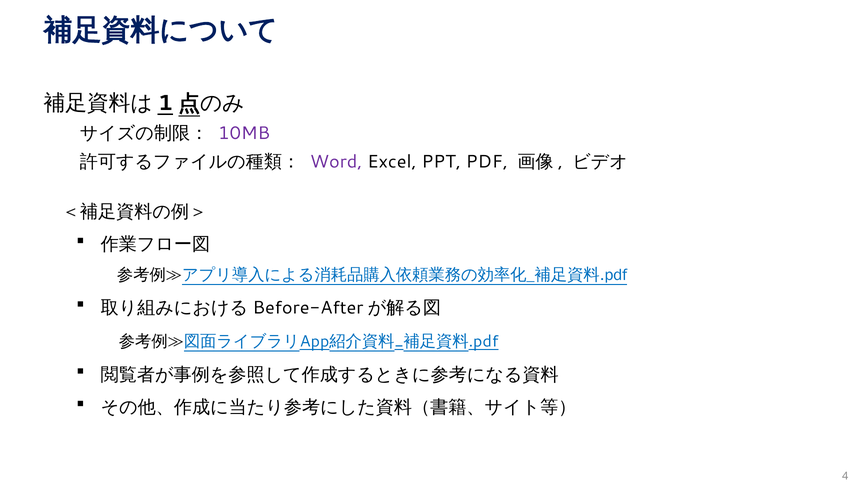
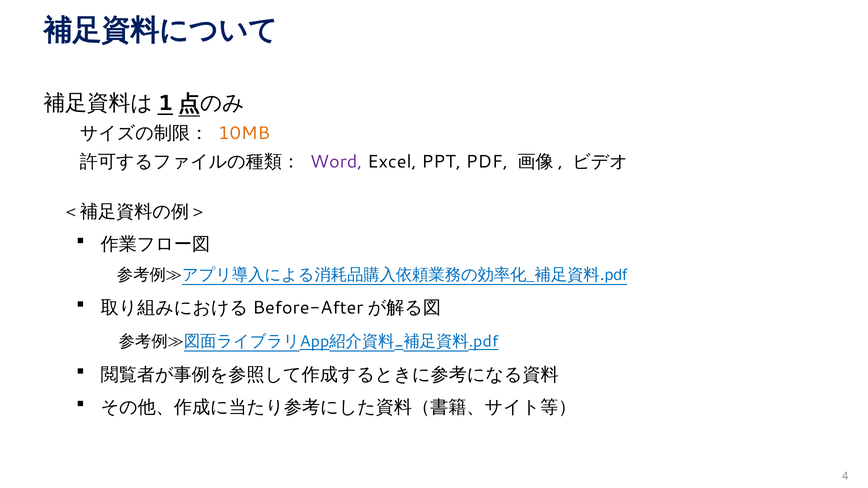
10MB colour: purple -> orange (244, 133)
